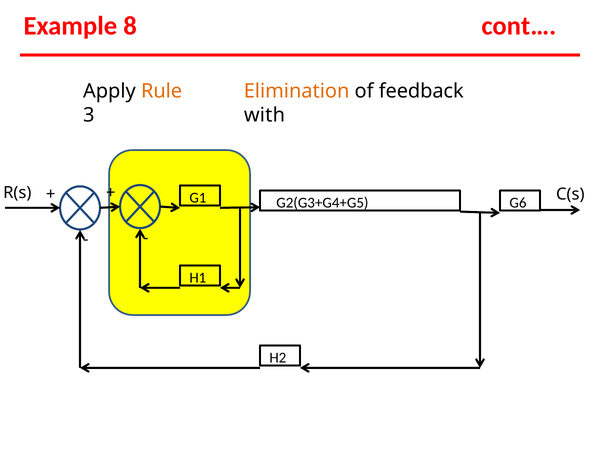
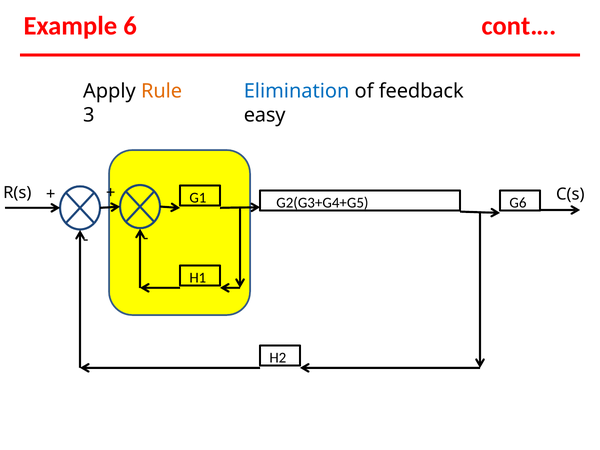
8: 8 -> 6 (130, 26)
Elimination colour: orange -> blue (297, 91)
with: with -> easy (265, 115)
